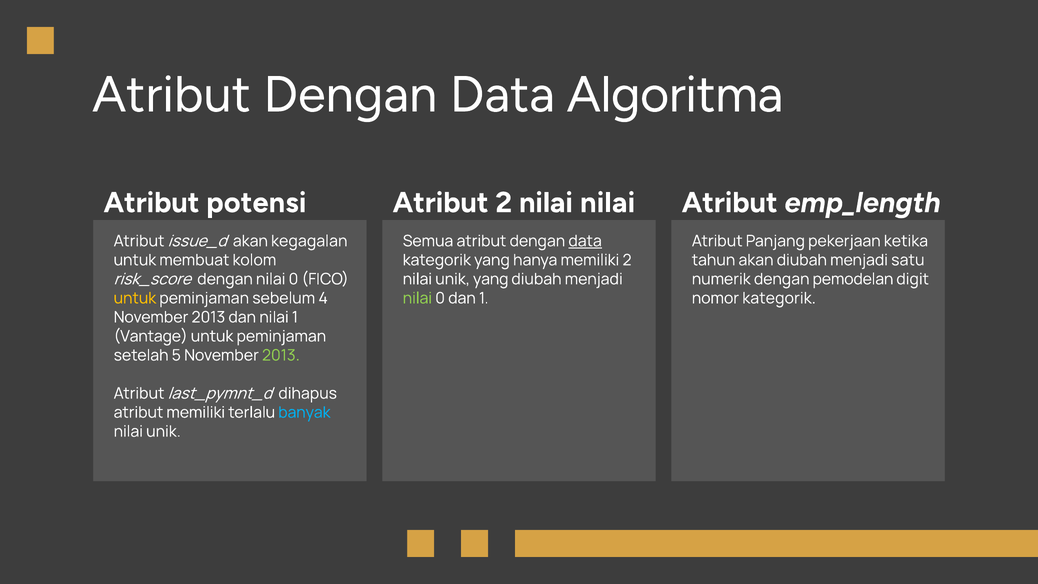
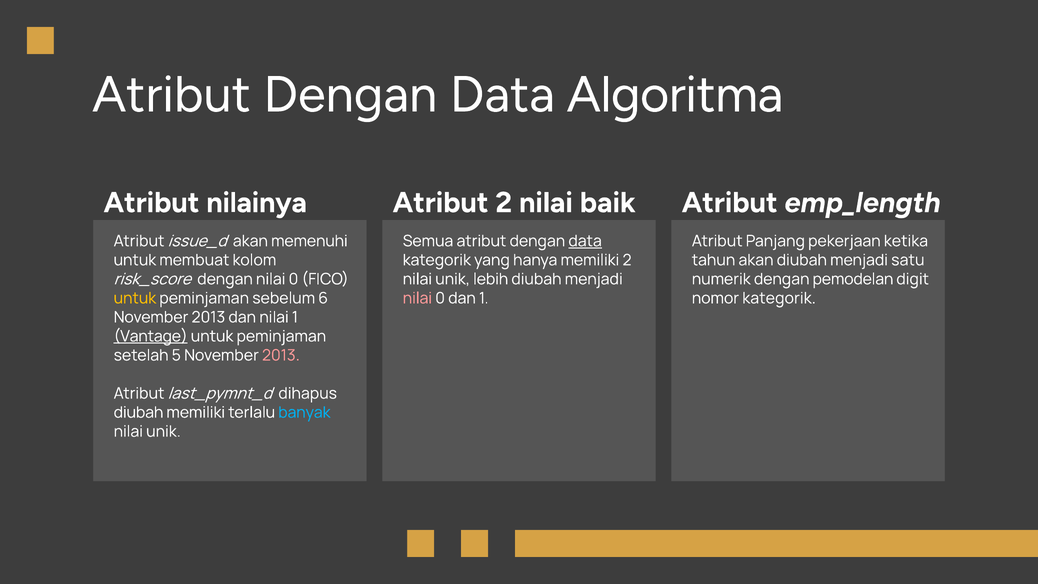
potensi: potensi -> nilainya (257, 203)
nilai nilai: nilai -> baik (608, 203)
kegagalan: kegagalan -> memenuhi (309, 241)
unik yang: yang -> lebih (491, 279)
4: 4 -> 6 (323, 298)
nilai colour: light green -> pink (417, 298)
Vantage underline: none -> present (151, 336)
2013 colour: light green -> pink (281, 355)
atribut: atribut -> diubah (138, 412)
